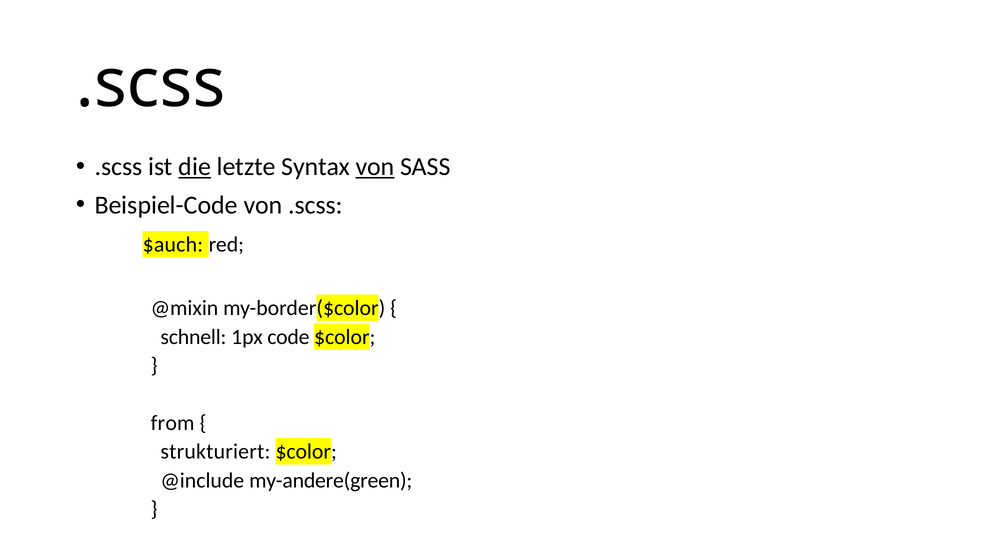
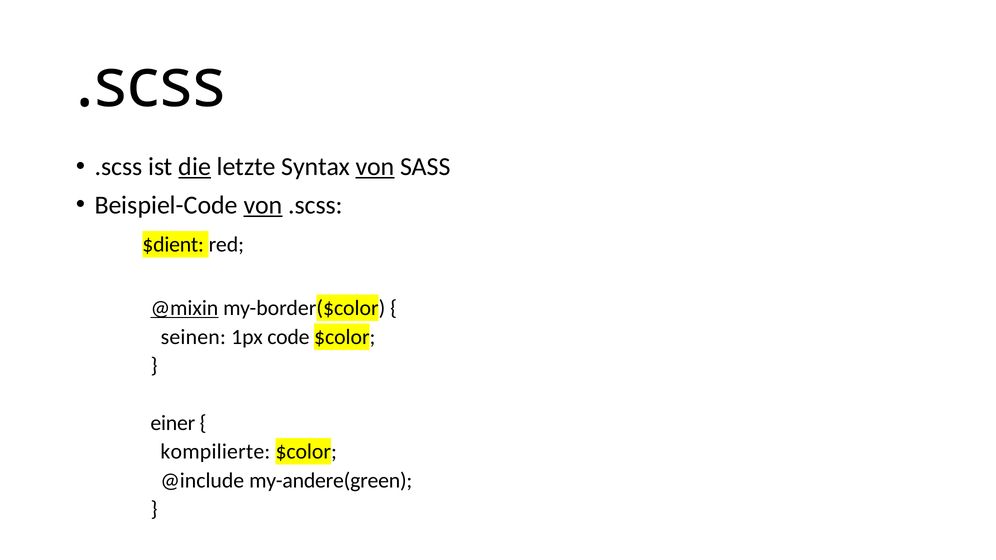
von underline: none -> present (263, 205)
$auch: $auch -> $dient (173, 245)
@mixin underline: none -> present (184, 308)
schnell: schnell -> seinen (193, 337)
from: from -> einer (173, 423)
strukturiert: strukturiert -> kompilierte (215, 452)
